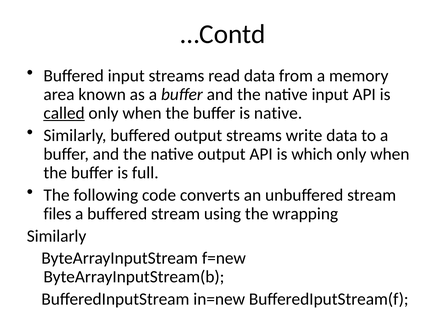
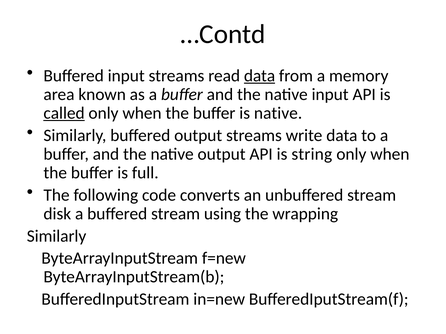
data underline: none -> present (260, 76)
which: which -> string (312, 154)
files: files -> disk (57, 214)
